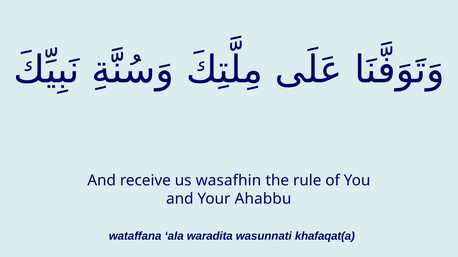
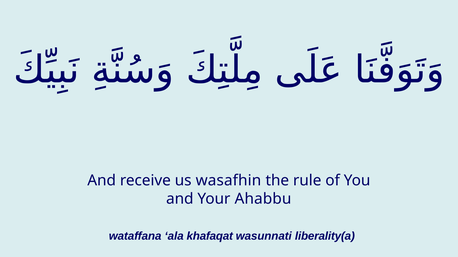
waradita: waradita -> khafaqat (210, 237)
khafaqat(a: khafaqat(a -> liberality(a (325, 237)
